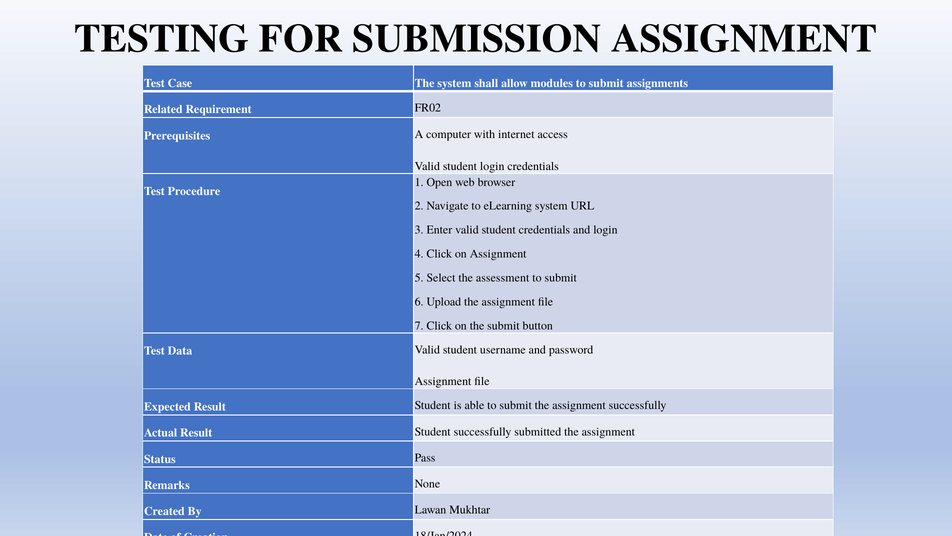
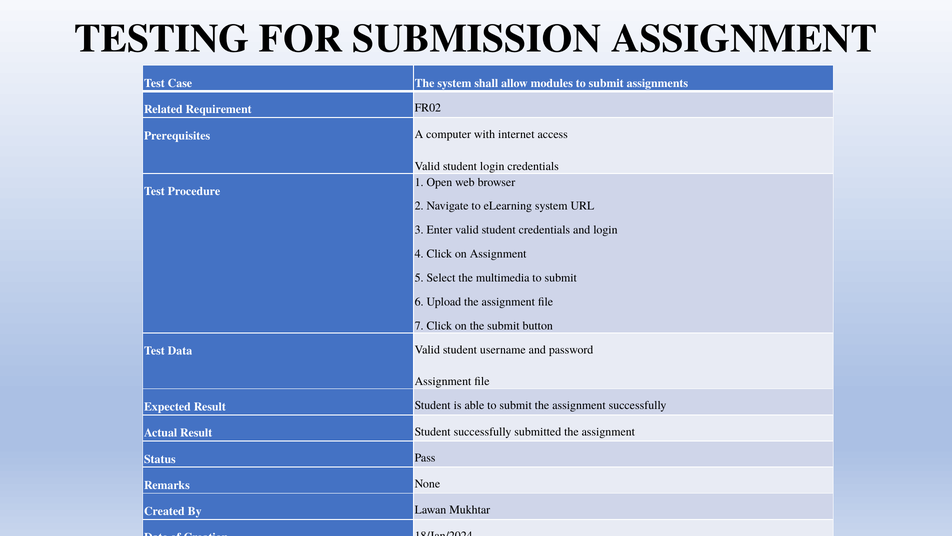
assessment: assessment -> multimedia (503, 277)
